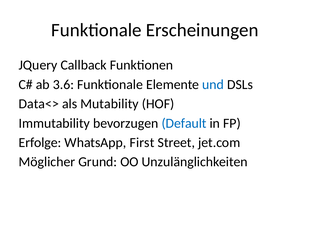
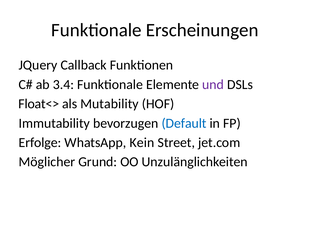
3.6: 3.6 -> 3.4 (63, 84)
und colour: blue -> purple (213, 84)
Data<>: Data<> -> Float<> (39, 104)
First: First -> Kein (142, 142)
